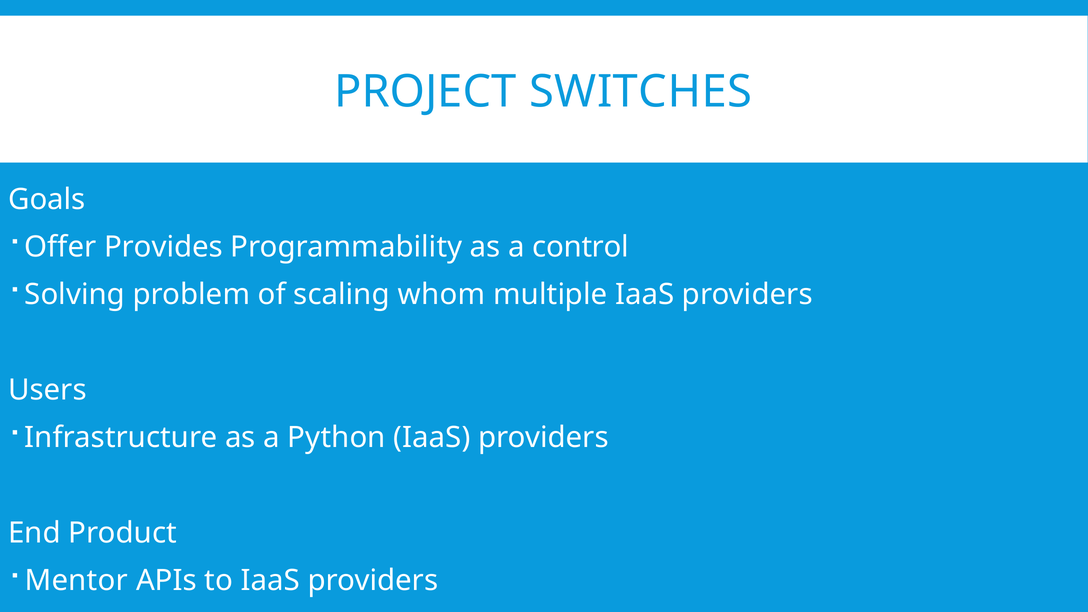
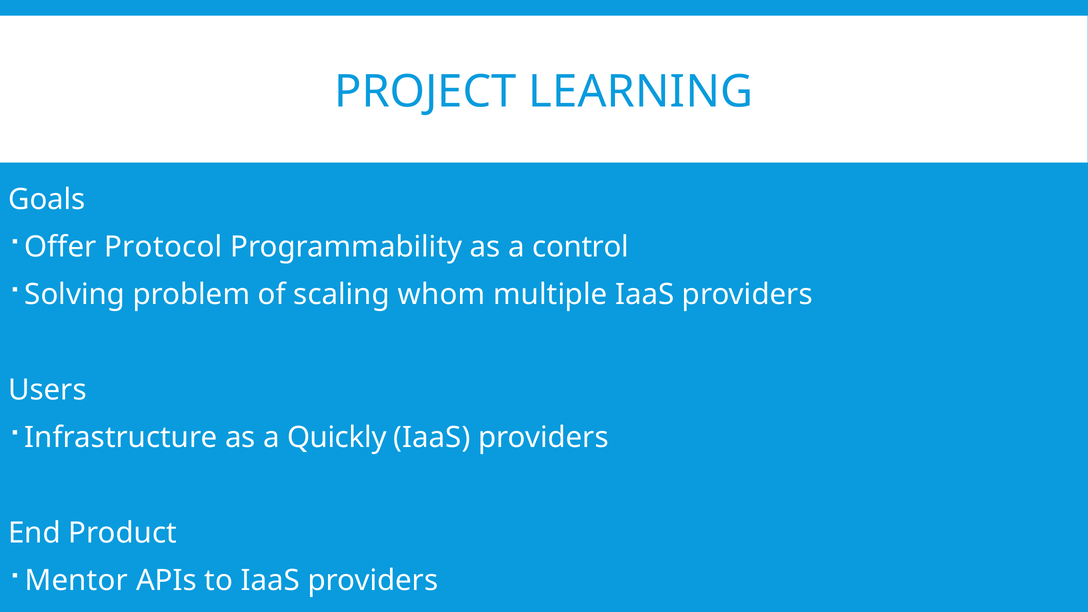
SWITCHES: SWITCHES -> LEARNING (641, 92)
Provides: Provides -> Protocol (163, 247)
Python: Python -> Quickly (337, 438)
